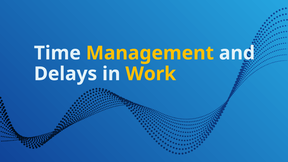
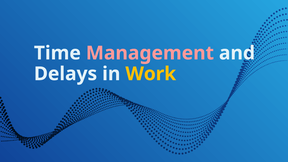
Management colour: yellow -> pink (150, 53)
